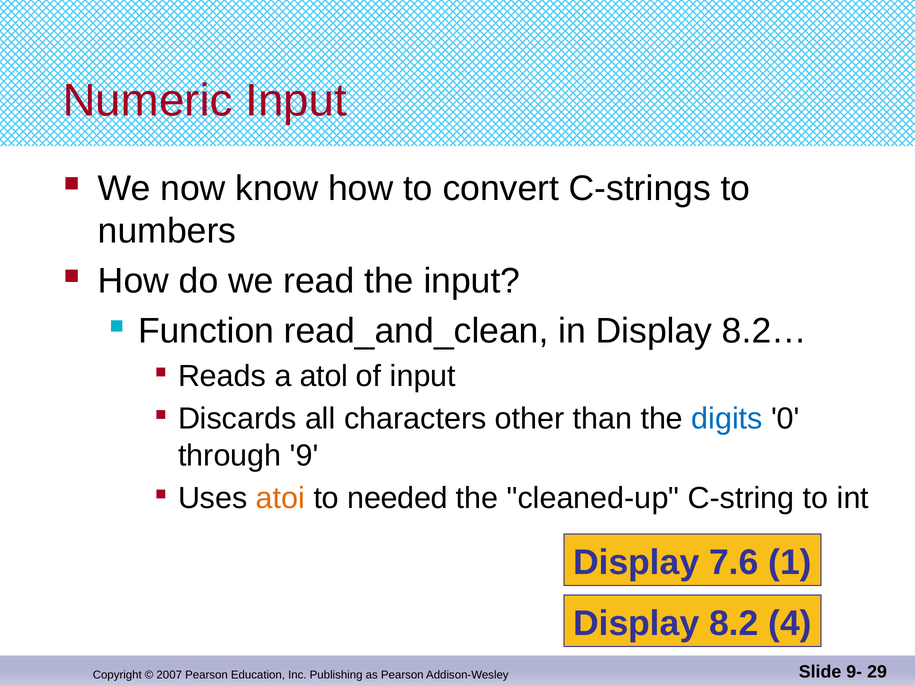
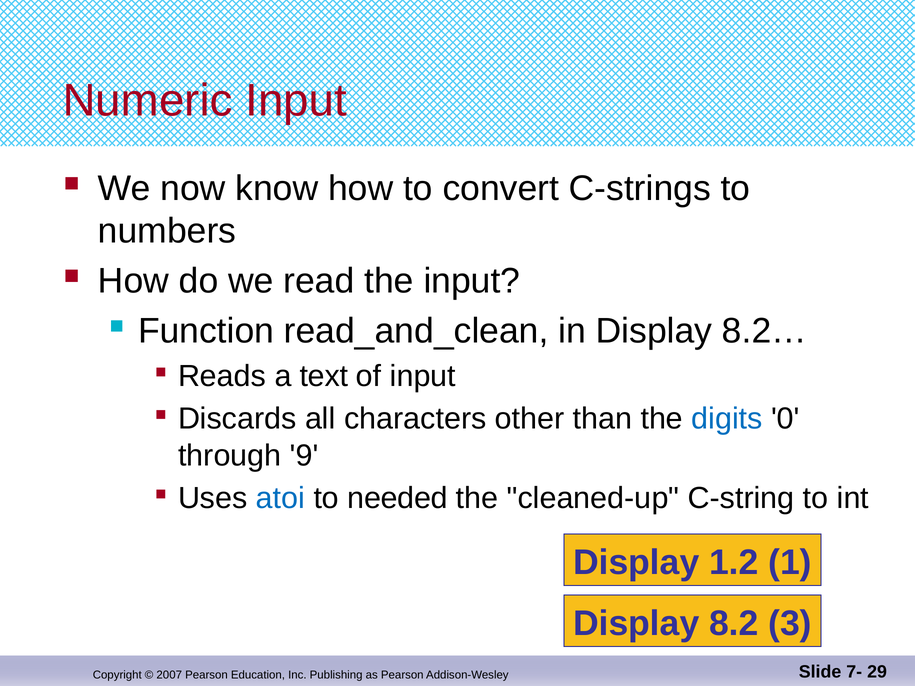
atol: atol -> text (324, 376)
atoi colour: orange -> blue (281, 498)
7.6: 7.6 -> 1.2 (734, 563)
4: 4 -> 3 (790, 624)
9-: 9- -> 7- (854, 672)
